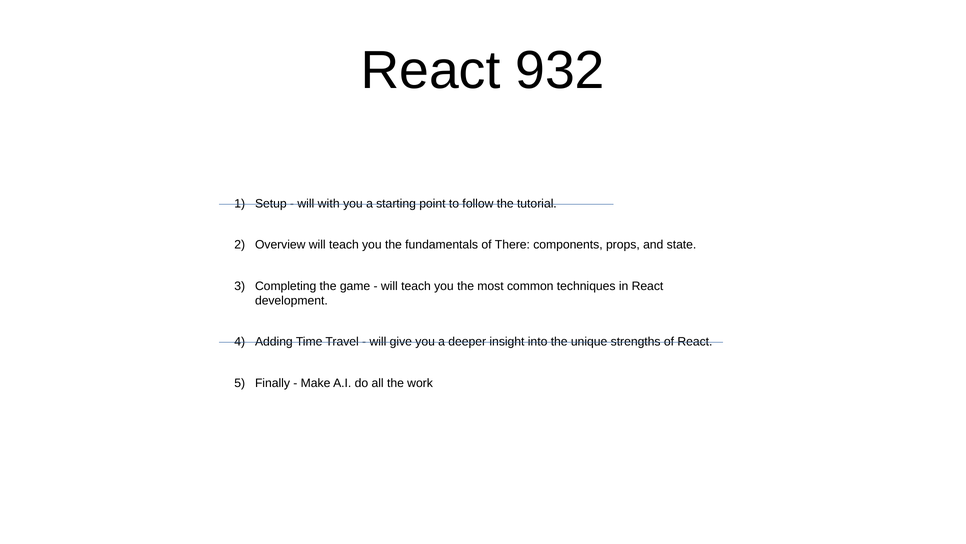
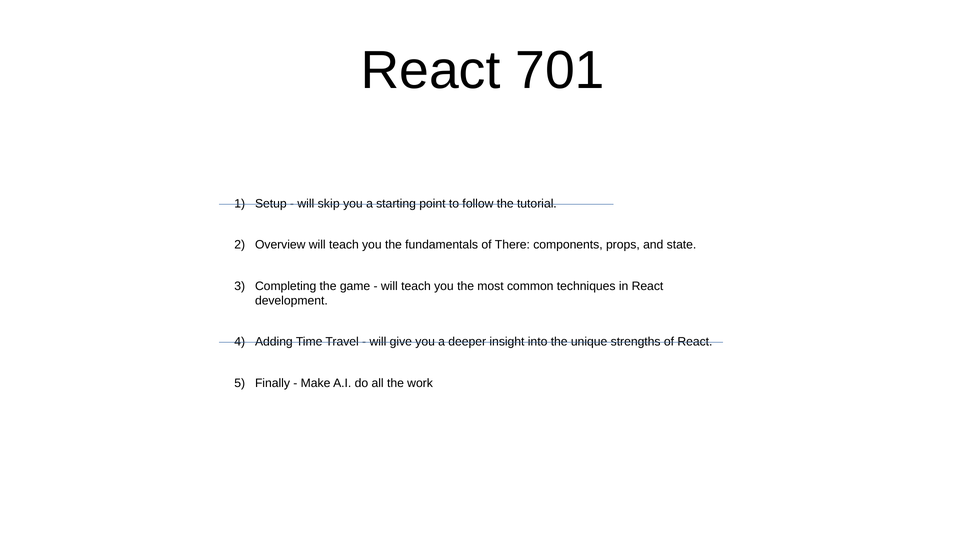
932: 932 -> 701 (560, 71)
with: with -> skip (329, 203)
